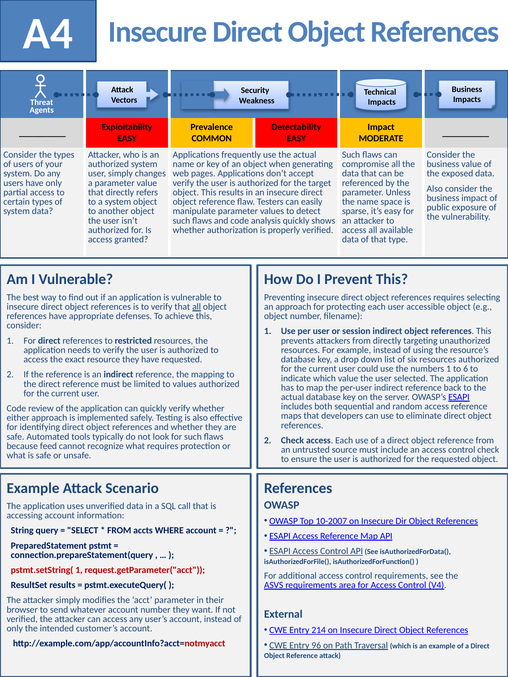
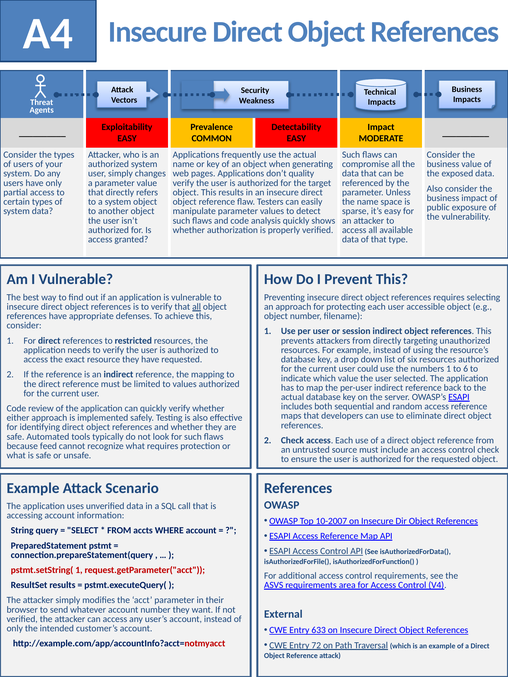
accept: accept -> quality (301, 174)
214: 214 -> 633 (319, 631)
96: 96 -> 72 (316, 646)
